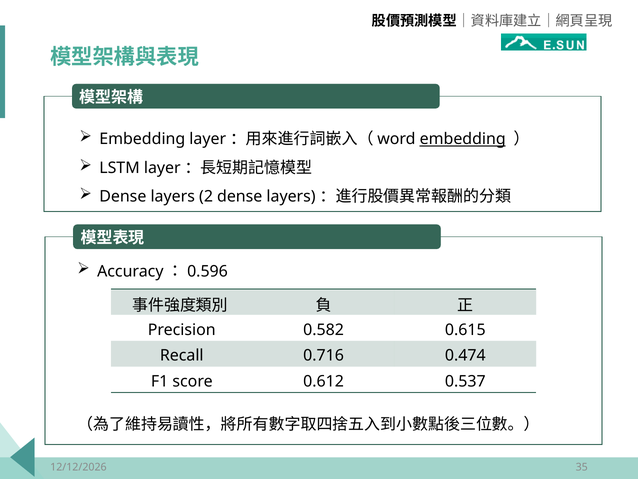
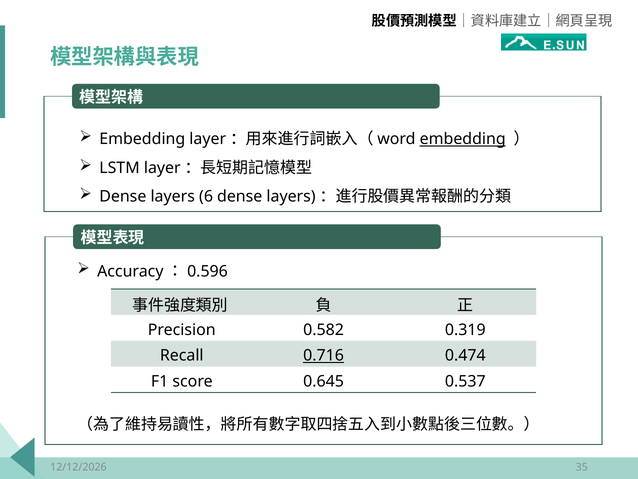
2: 2 -> 6 (206, 196)
0.615: 0.615 -> 0.319 (465, 329)
0.716 underline: none -> present (324, 355)
0.612: 0.612 -> 0.645 (324, 381)
